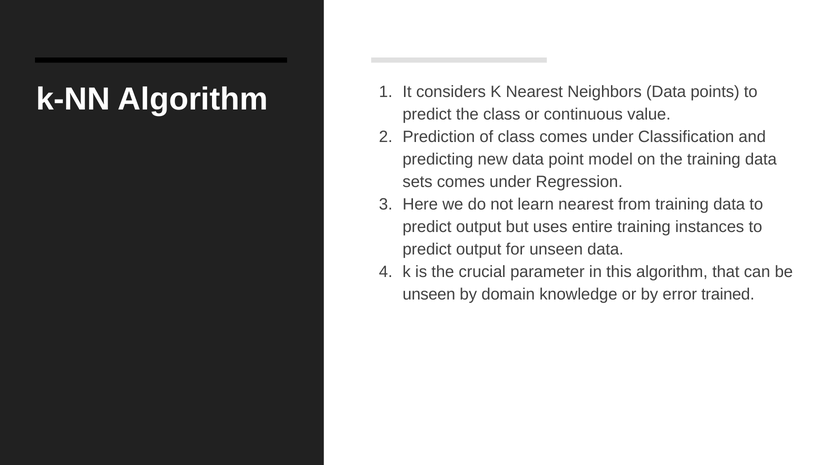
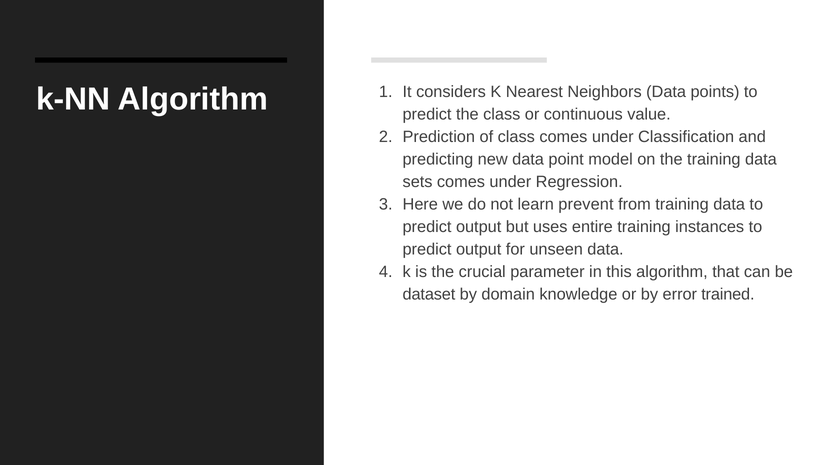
learn nearest: nearest -> prevent (586, 204)
unseen: unseen -> dataset (429, 294)
